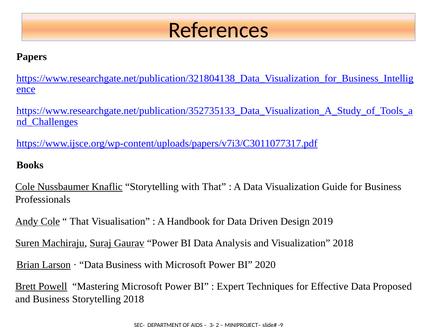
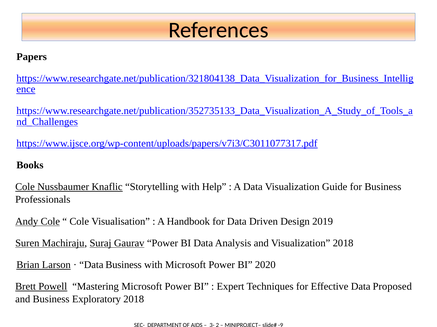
with That: That -> Help (214, 187)
That: That -> Cole (79, 222)
Business Storytelling: Storytelling -> Exploratory (96, 300)
